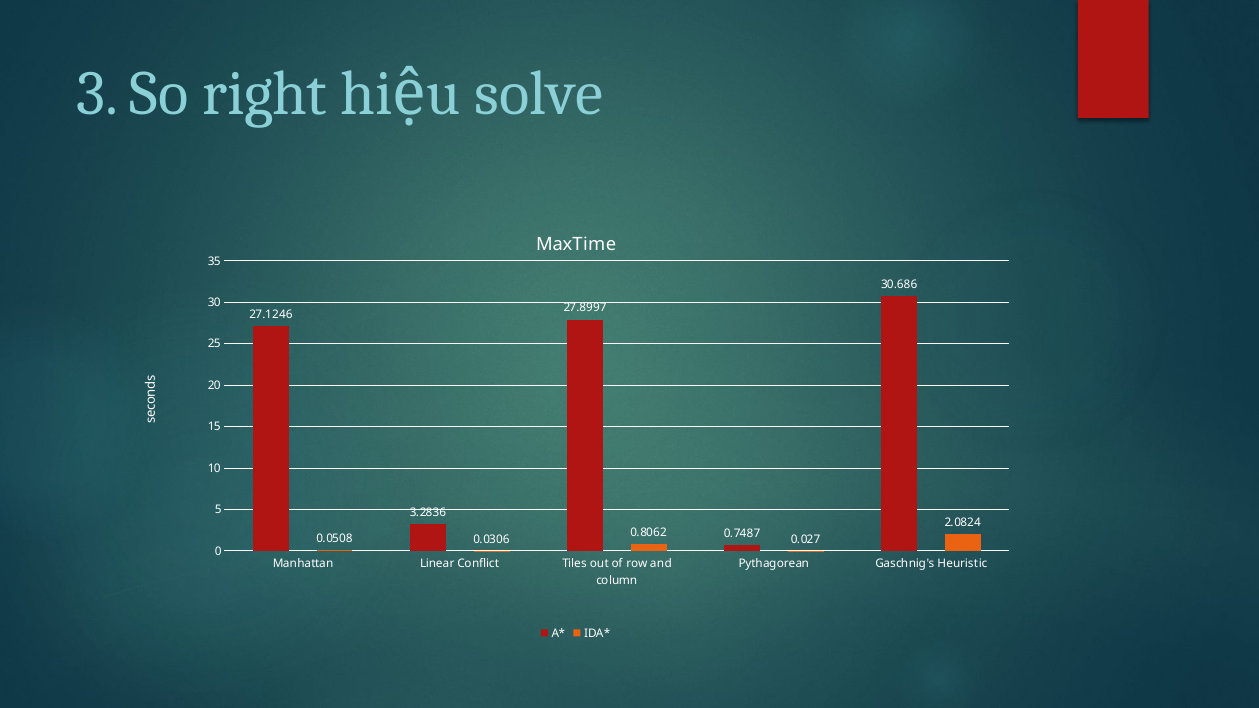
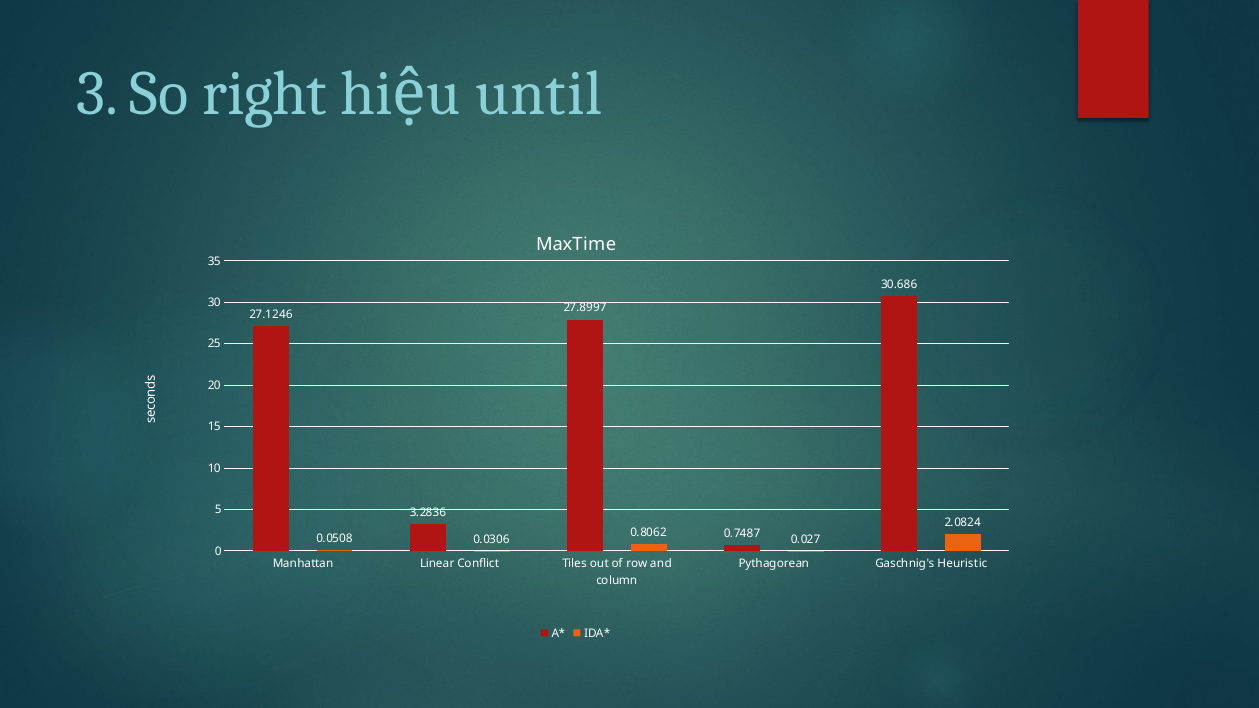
solve: solve -> until (539, 94)
